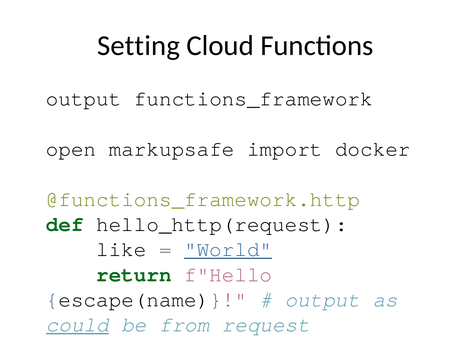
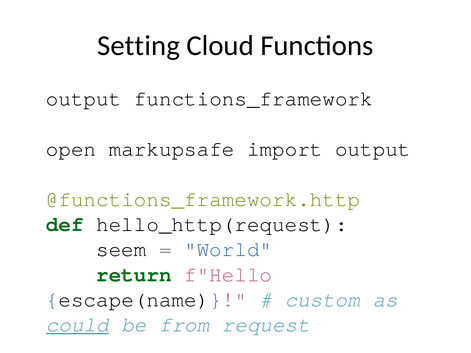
import docker: docker -> output (373, 149)
like: like -> seem (121, 250)
World underline: present -> none (228, 250)
output: output -> custom (322, 300)
